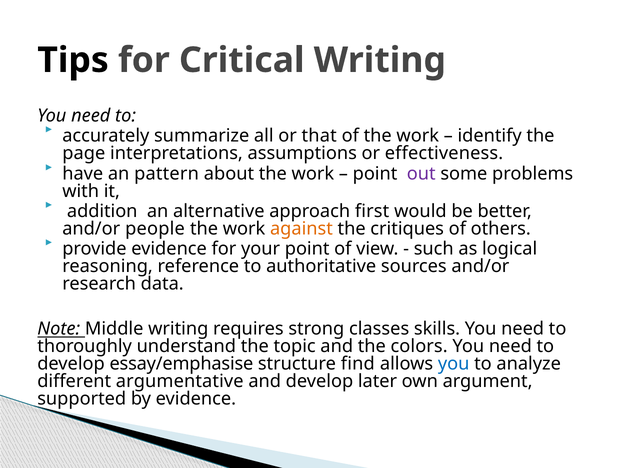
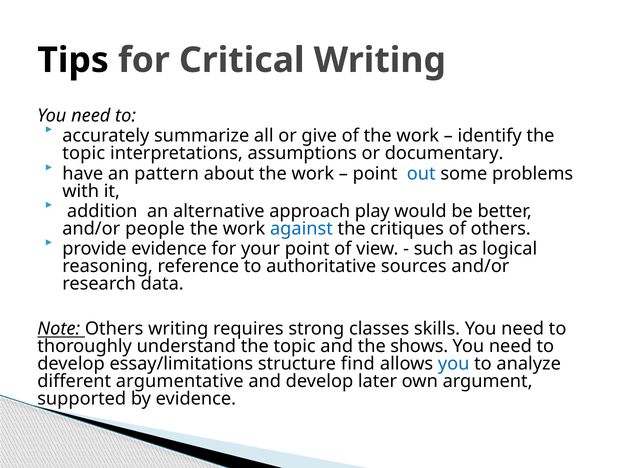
that: that -> give (319, 136)
page: page -> topic (84, 153)
effectiveness: effectiveness -> documentary (444, 153)
out colour: purple -> blue (421, 174)
first: first -> play (372, 211)
against colour: orange -> blue (301, 229)
Note Middle: Middle -> Others (114, 329)
colors: colors -> shows (419, 346)
essay/emphasise: essay/emphasise -> essay/limitations (181, 364)
